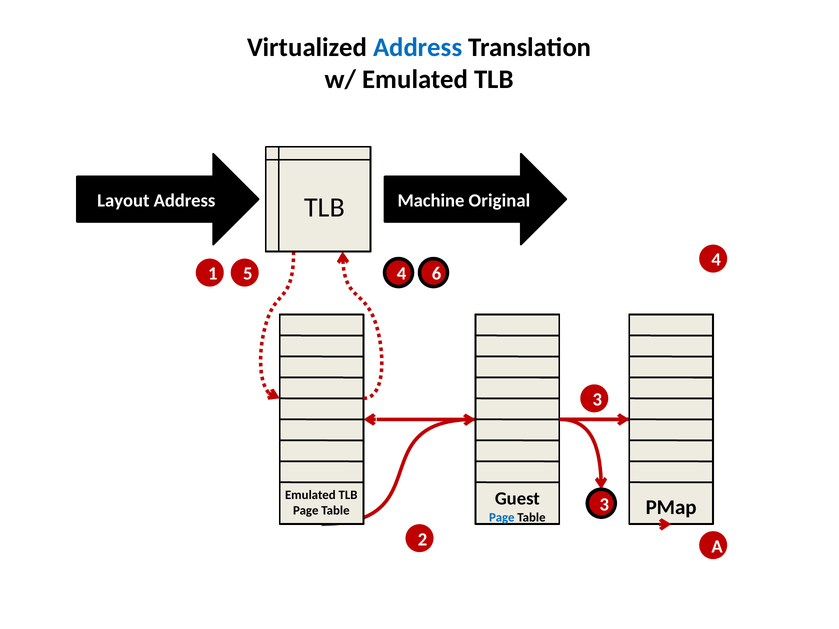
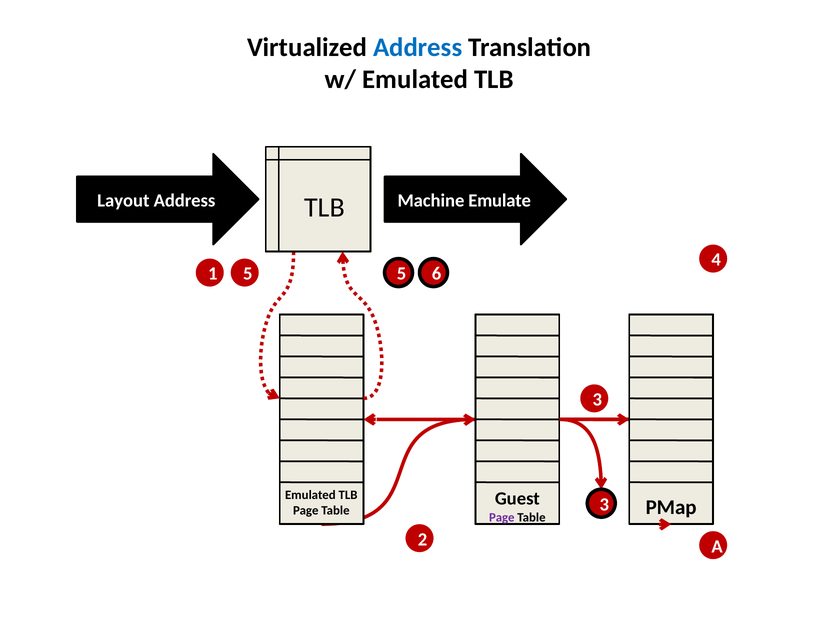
Original: Original -> Emulate (500, 201)
1 4: 4 -> 5 (402, 274)
Page colour: blue -> purple (502, 518)
